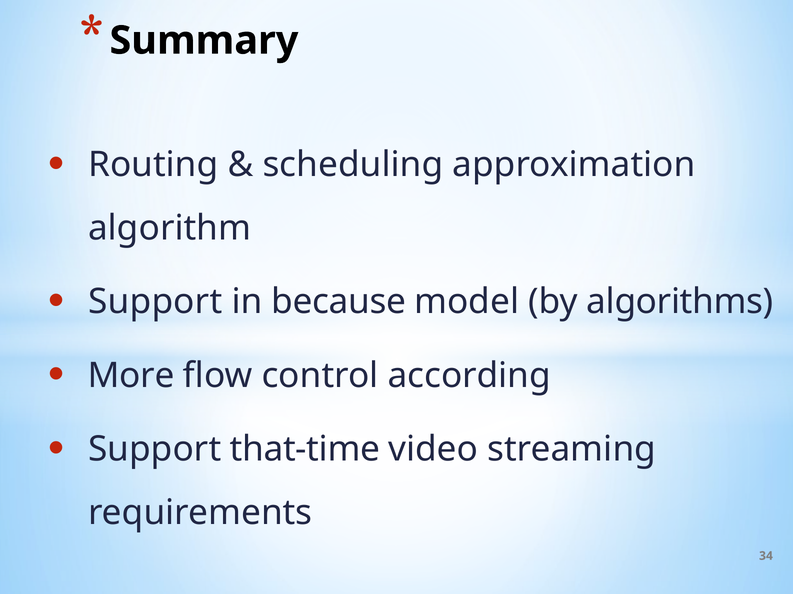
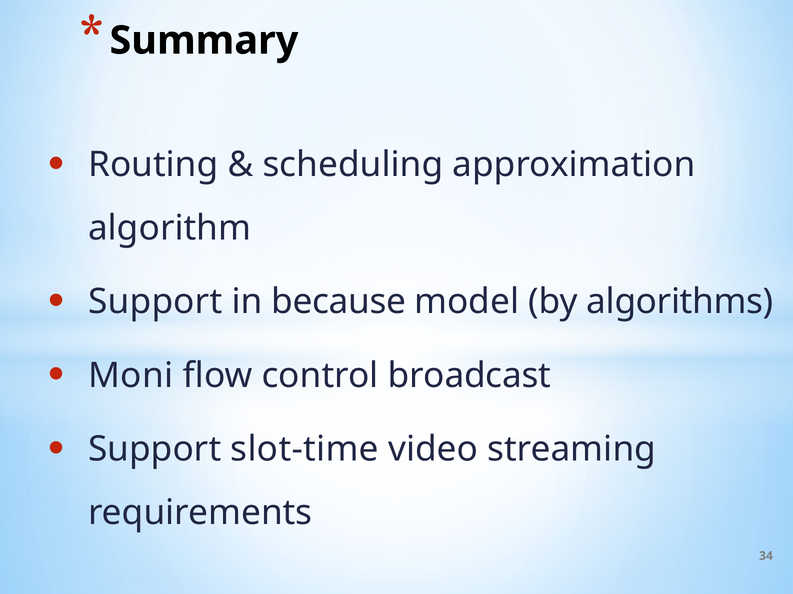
More: More -> Moni (131, 376)
according: according -> broadcast (469, 376)
that-time: that-time -> slot-time (305, 450)
